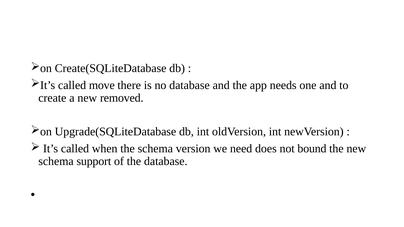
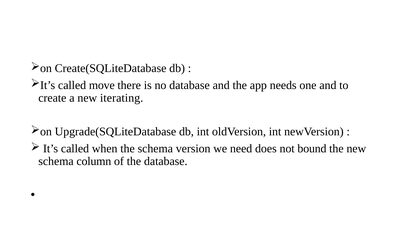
removed: removed -> iterating (122, 98)
support: support -> column (94, 162)
